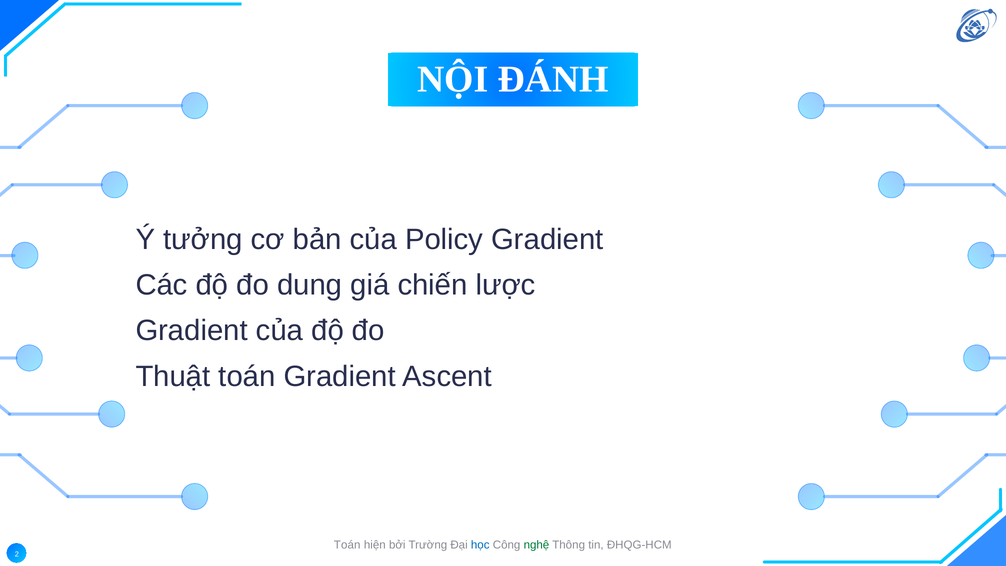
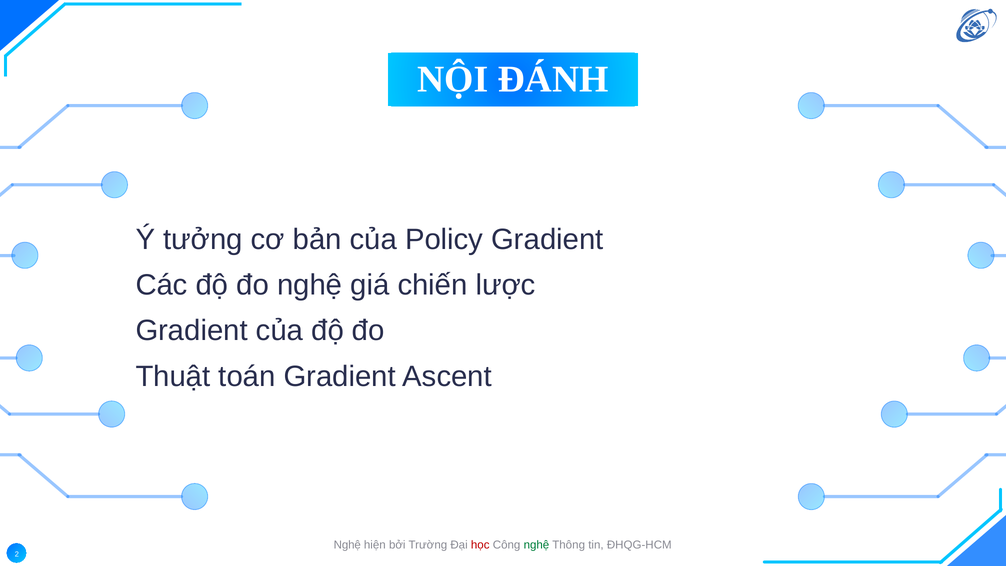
đo dung: dung -> nghệ (310, 285)
Toán: Toán -> Nghệ (347, 545)
học colour: blue -> red (480, 545)
